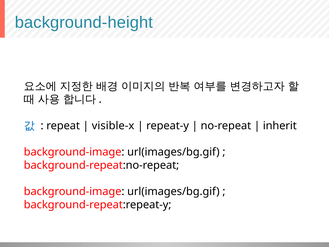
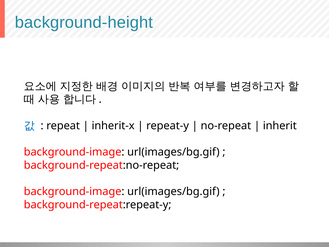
visible-x: visible-x -> inherit-x (113, 126)
